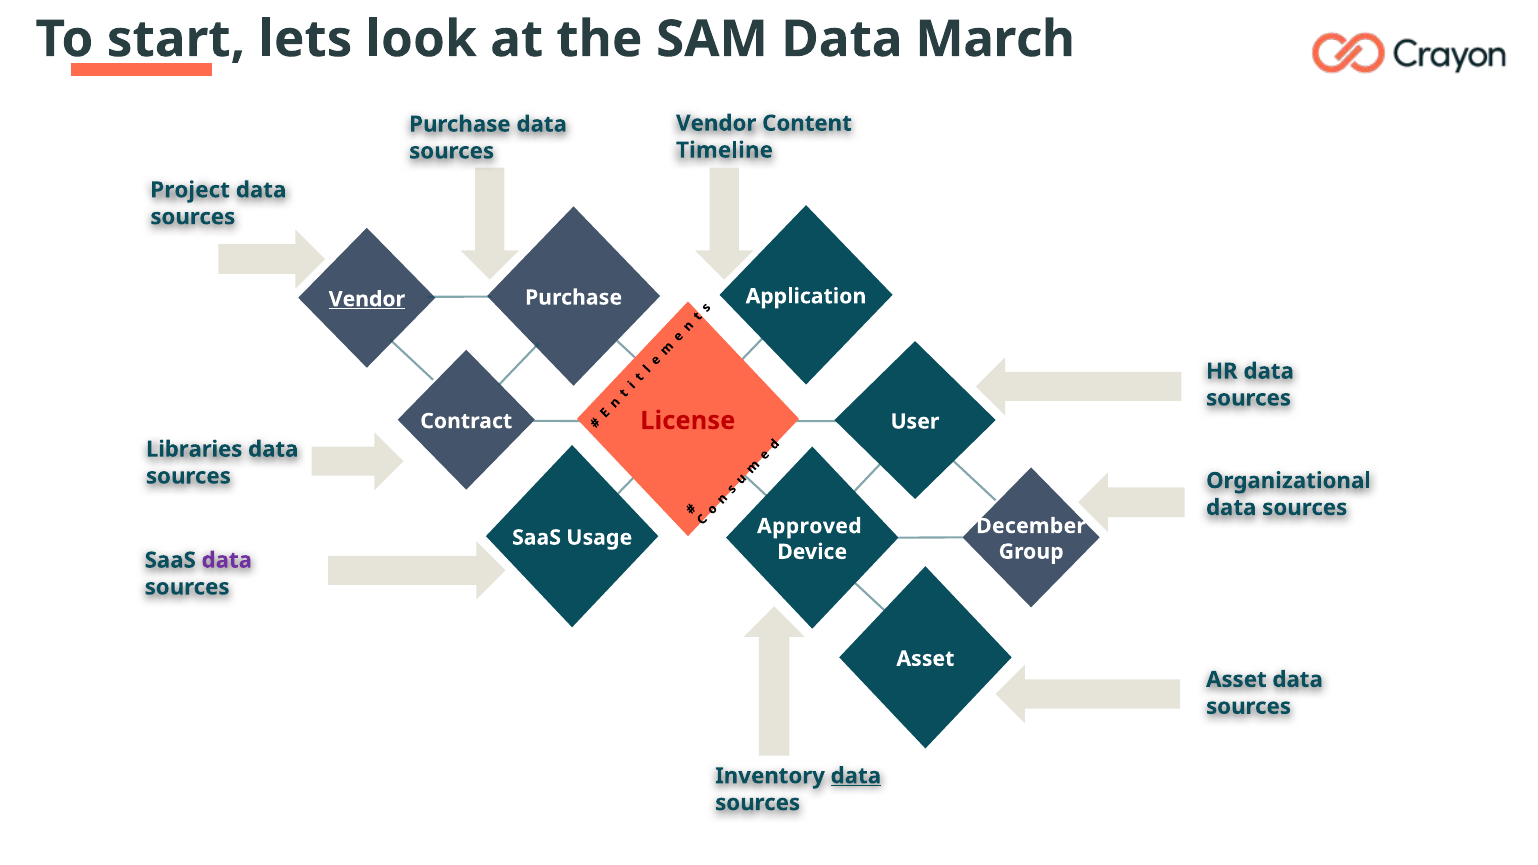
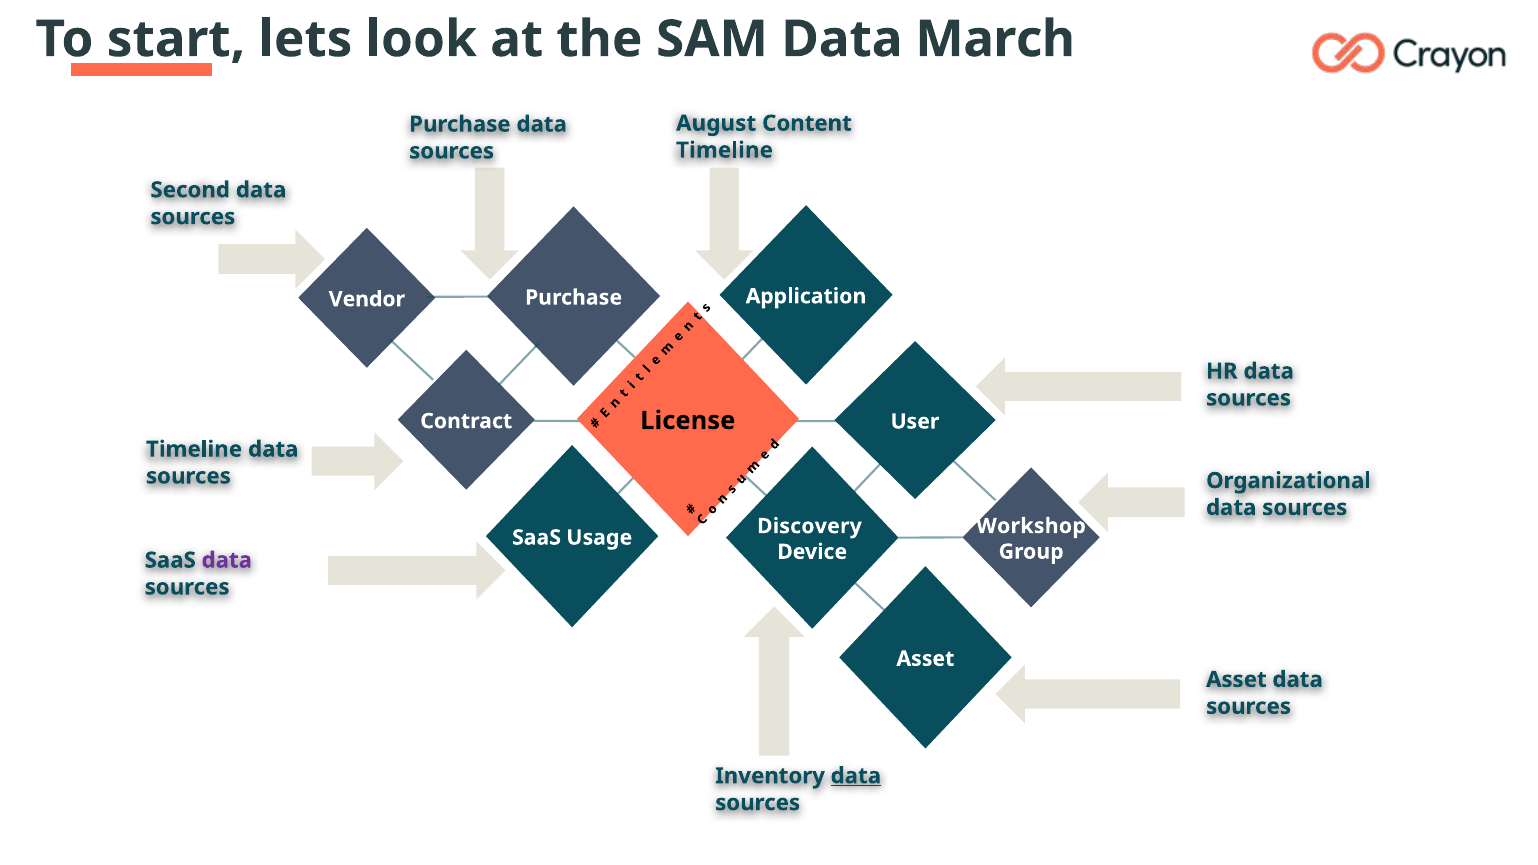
Vendor: Vendor -> August (716, 123)
Project: Project -> Second (190, 190)
Vendor underline: present -> none (367, 299)
License colour: red -> black (688, 421)
Libraries: Libraries -> Timeline (194, 449)
December: December -> Workshop (1031, 526)
Approved: Approved -> Discovery (809, 526)
